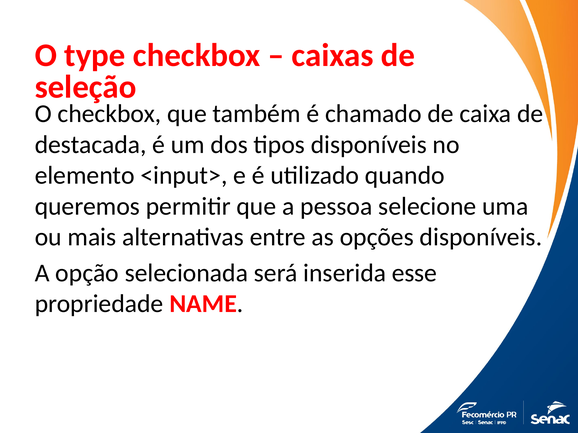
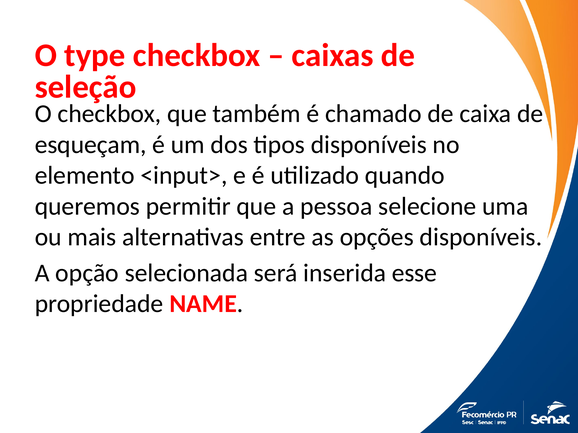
destacada: destacada -> esqueçam (91, 145)
